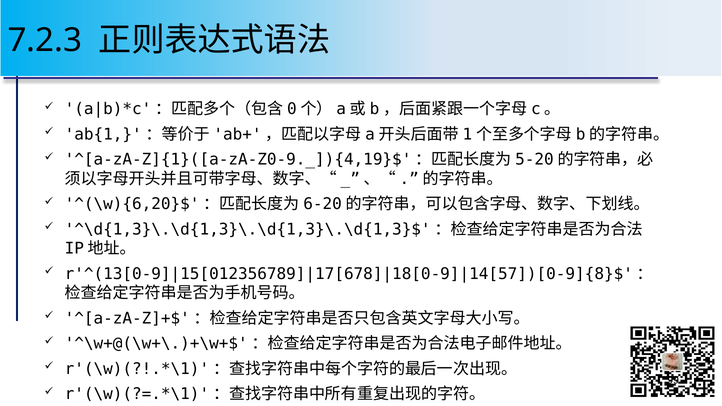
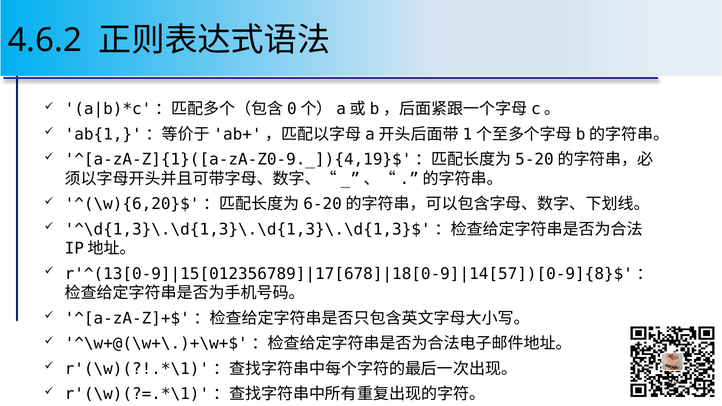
7.2.3: 7.2.3 -> 4.6.2 (45, 40)
